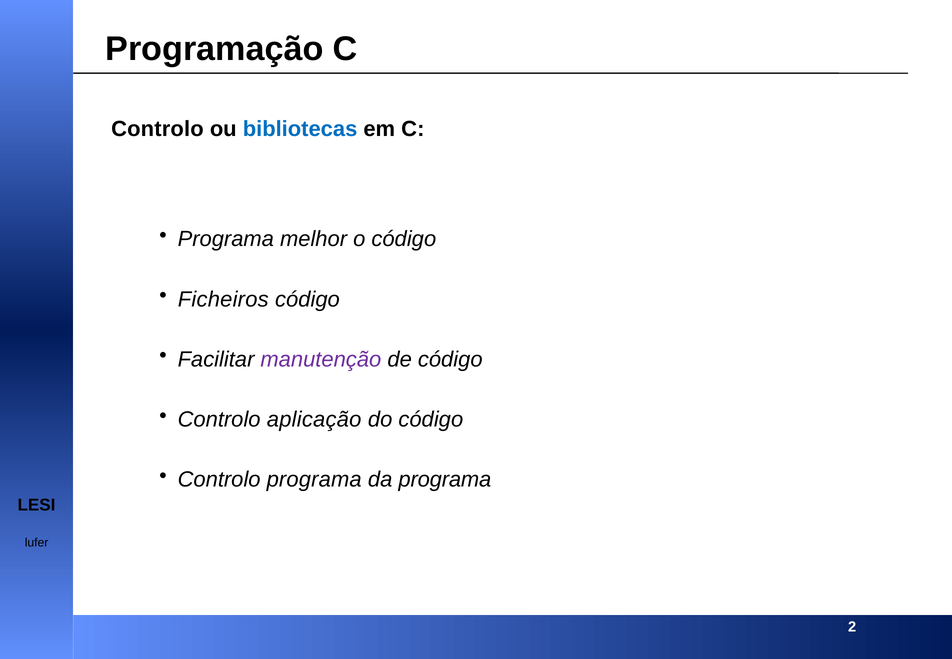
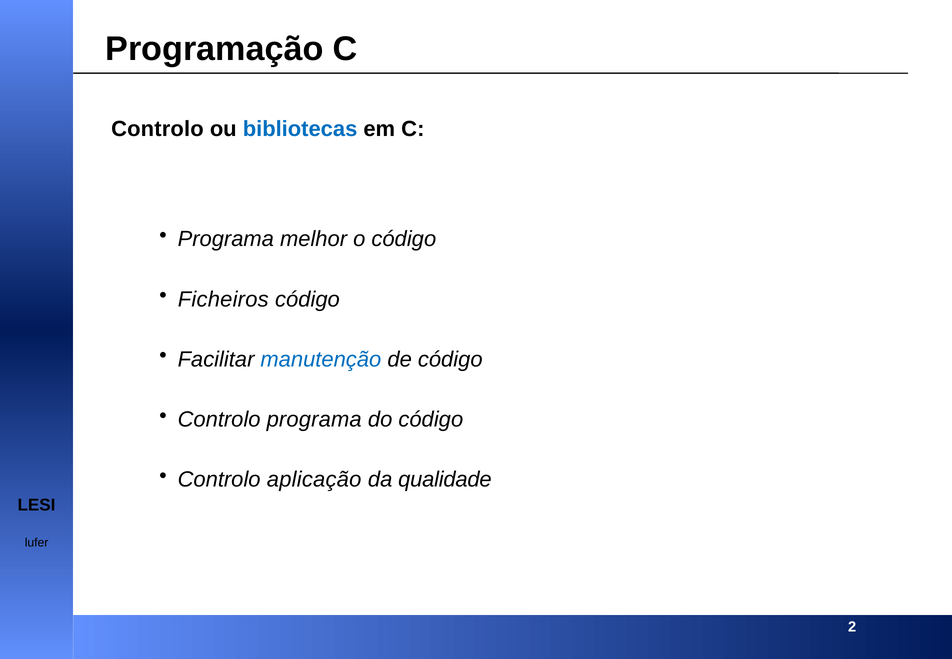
manutenção colour: purple -> blue (321, 359)
Controlo aplicação: aplicação -> programa (314, 419)
Controlo programa: programa -> aplicação (314, 479)
da programa: programa -> qualidade (445, 479)
